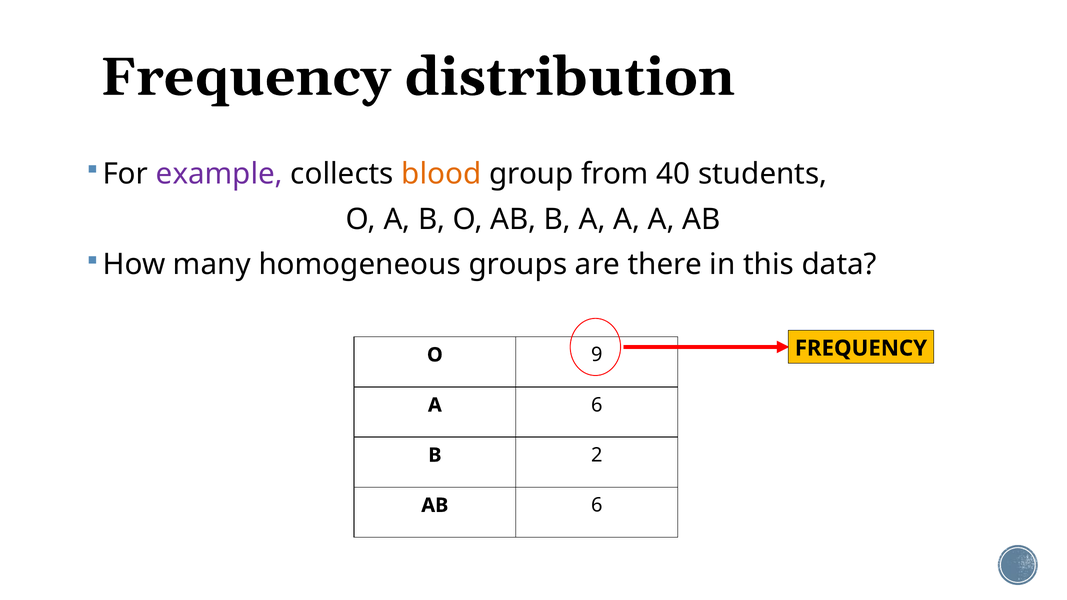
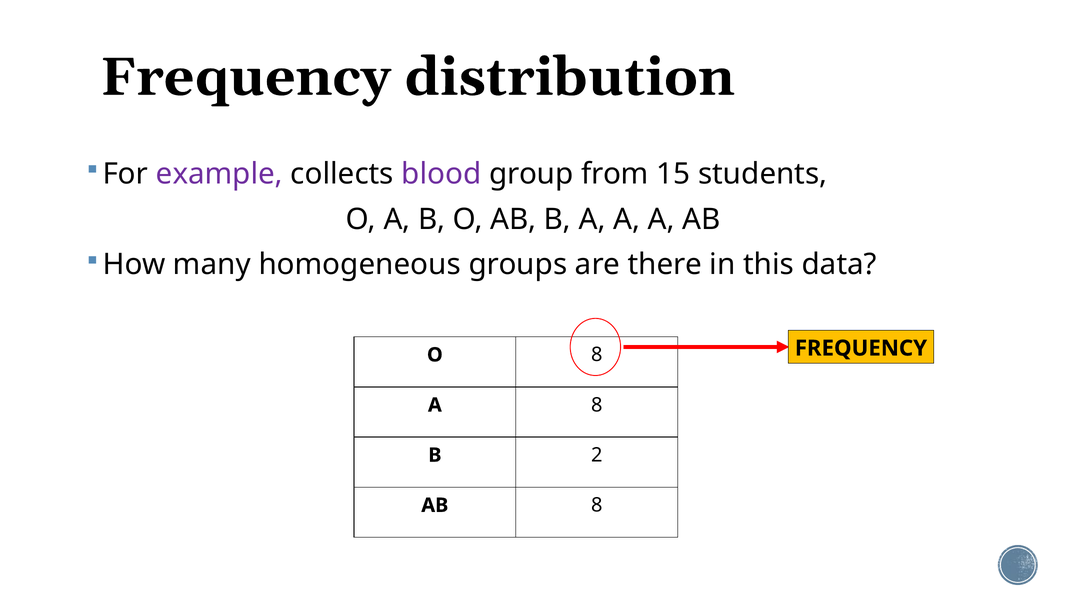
blood colour: orange -> purple (441, 174)
40: 40 -> 15 (673, 174)
O 9: 9 -> 8 (597, 355)
A 6: 6 -> 8 (597, 405)
AB 6: 6 -> 8 (597, 505)
